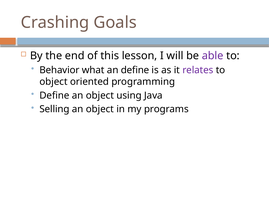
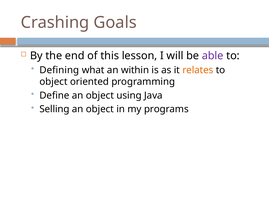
Behavior: Behavior -> Defining (59, 70)
an define: define -> within (135, 70)
relates colour: purple -> orange (198, 70)
